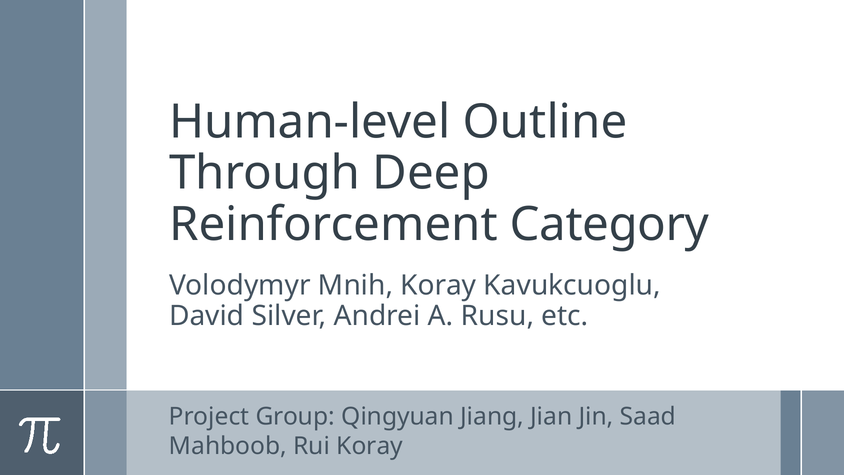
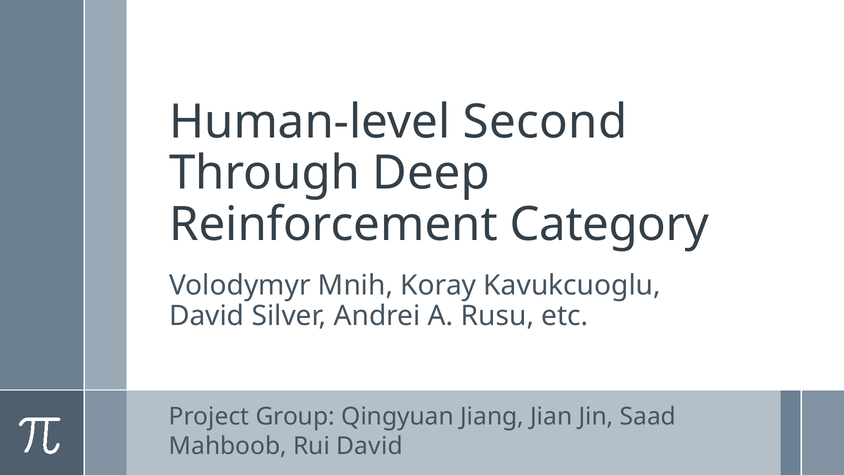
Outline: Outline -> Second (545, 122)
Rui Koray: Koray -> David (370, 446)
